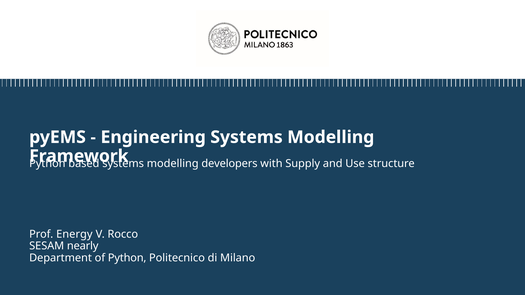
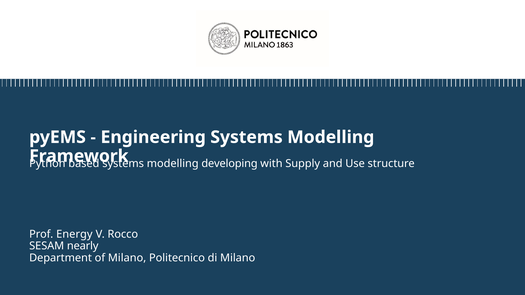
developers: developers -> developing (229, 164)
of Python: Python -> Milano (127, 258)
